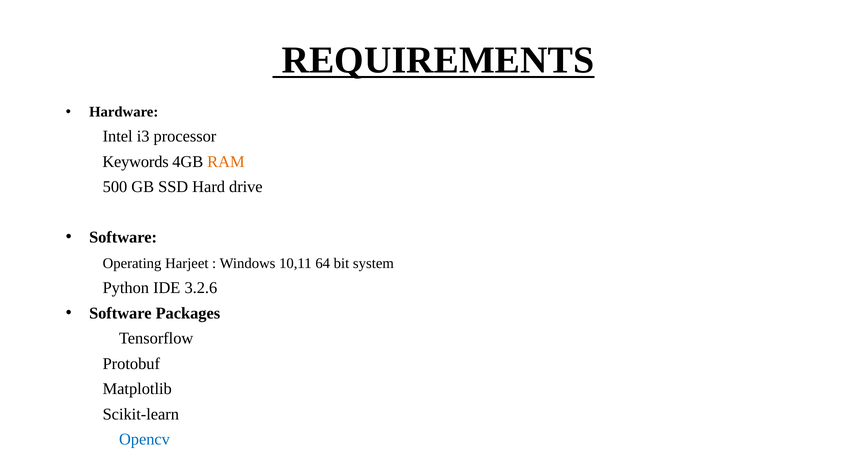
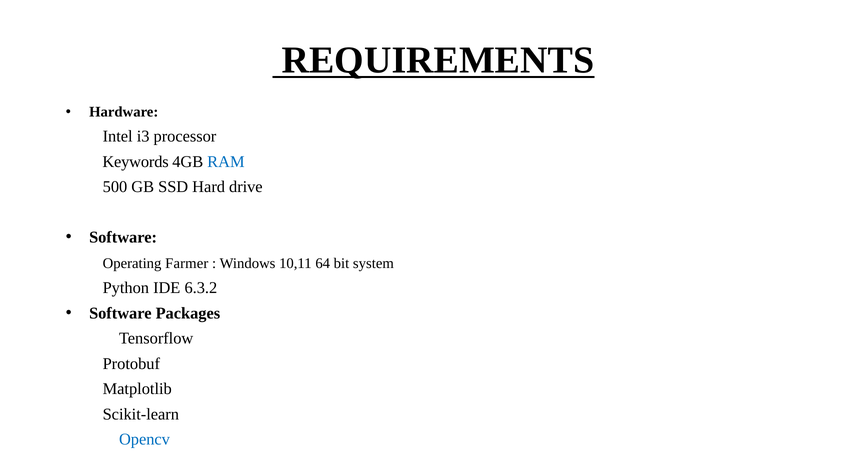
RAM colour: orange -> blue (226, 161)
Harjeet: Harjeet -> Farmer (187, 263)
3.2.6: 3.2.6 -> 6.3.2 (201, 288)
